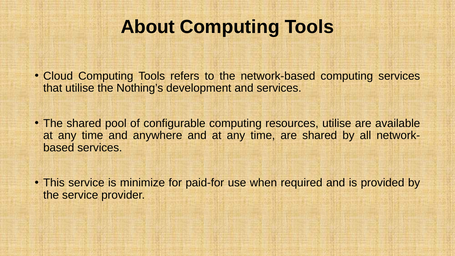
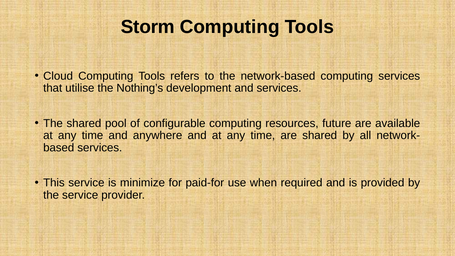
About: About -> Storm (148, 27)
resources utilise: utilise -> future (337, 123)
